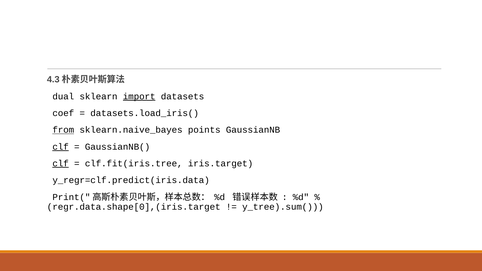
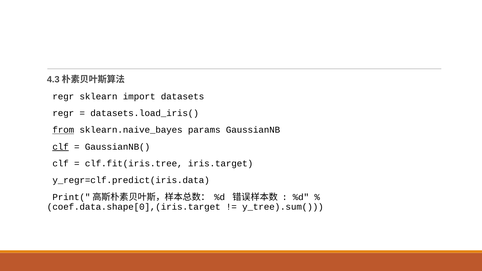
dual: dual -> regr (63, 96)
import underline: present -> none (139, 96)
coef: coef -> regr (63, 113)
points: points -> params (204, 130)
clf underline: present -> none (61, 164)
regr.data.shape[0],(iris.target: regr.data.shape[0],(iris.target -> coef.data.shape[0],(iris.target (134, 207)
